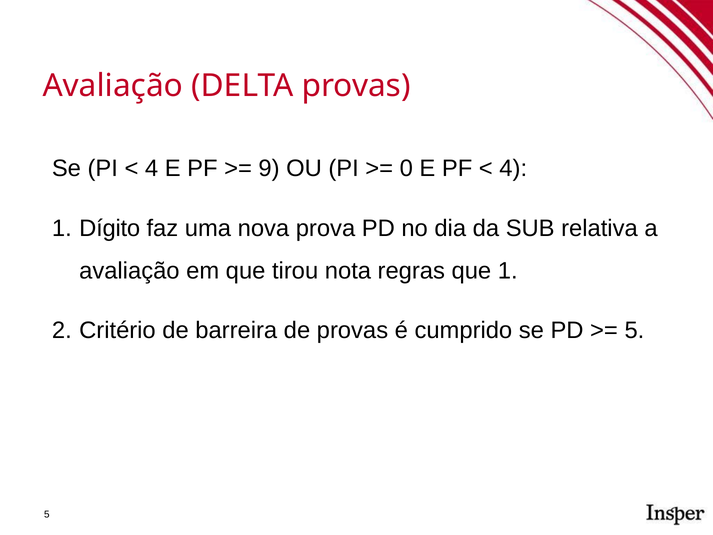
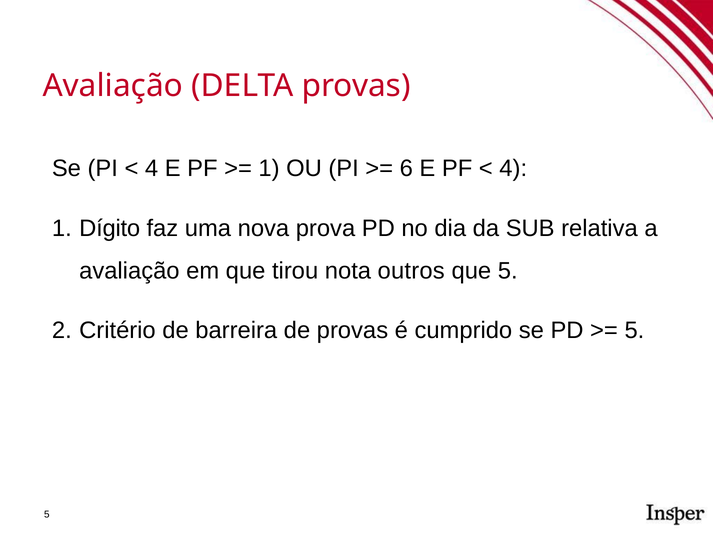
9: 9 -> 1 (269, 168)
0: 0 -> 6 (406, 168)
regras: regras -> outros (411, 271)
que 1: 1 -> 5 (508, 271)
